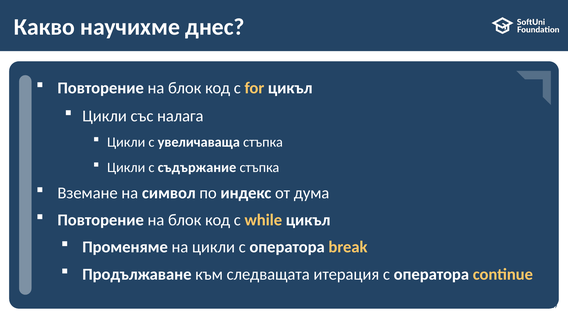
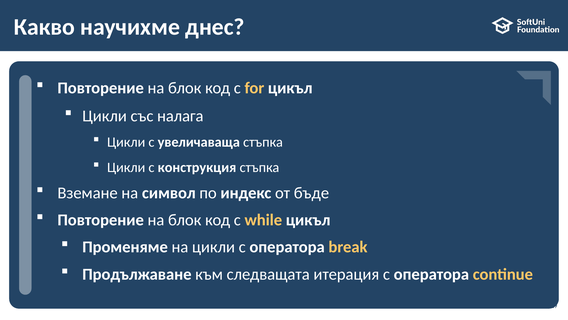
съдържание: съдържание -> конструкция (197, 167)
дума: дума -> бъде (311, 193)
